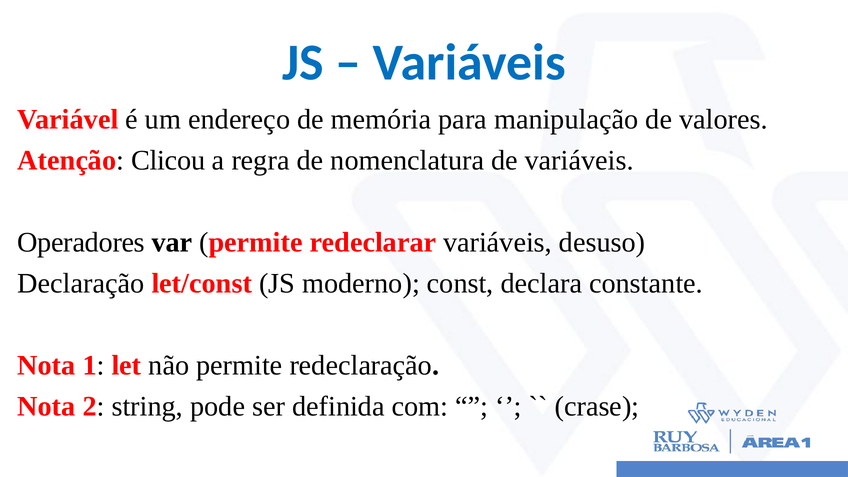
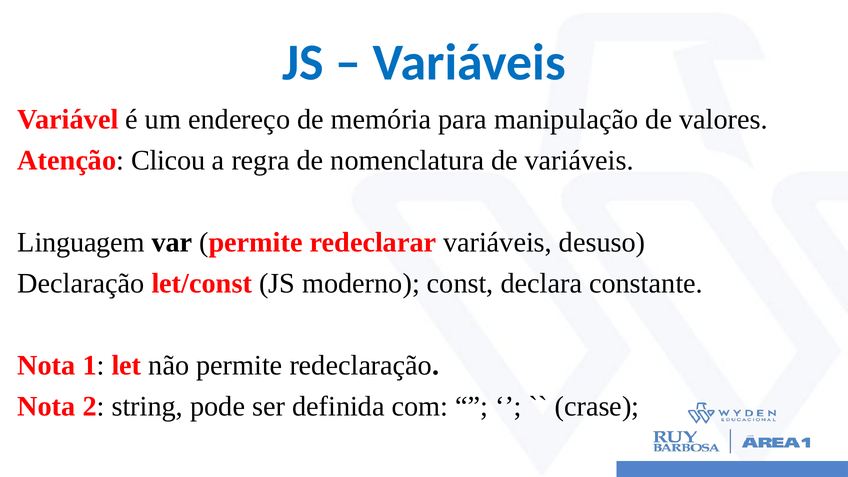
Operadores: Operadores -> Linguagem (81, 242)
